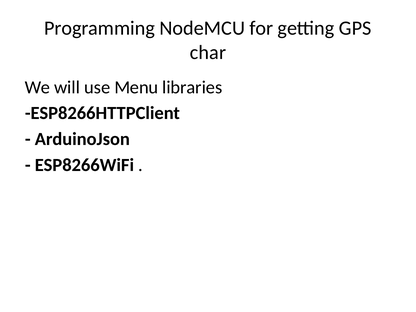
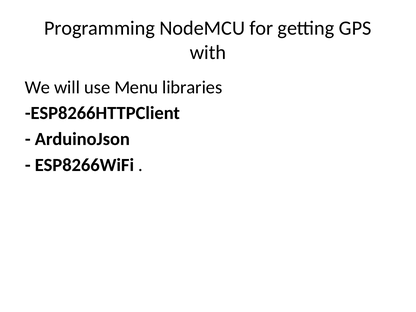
char: char -> with (208, 52)
